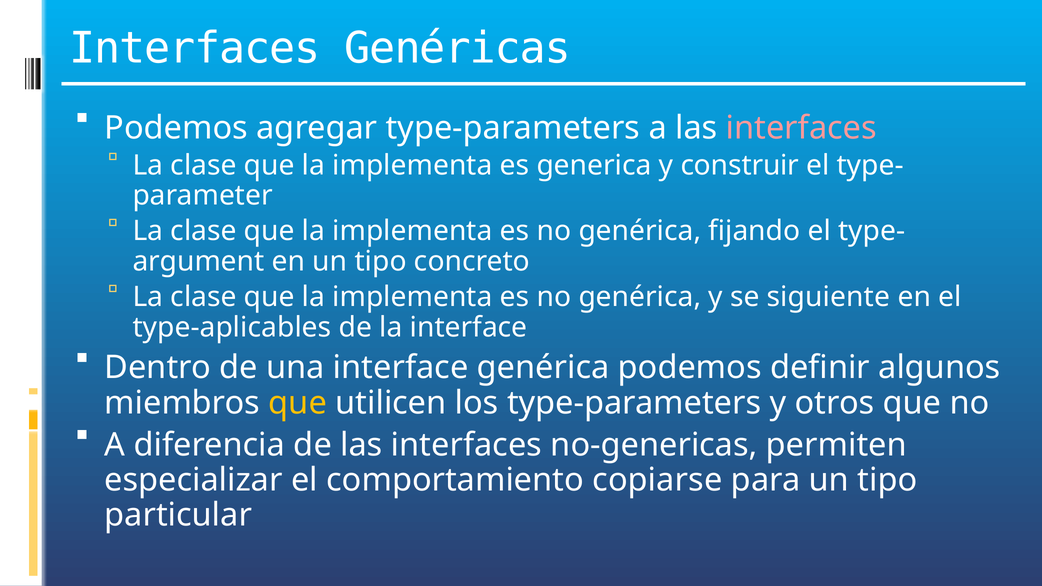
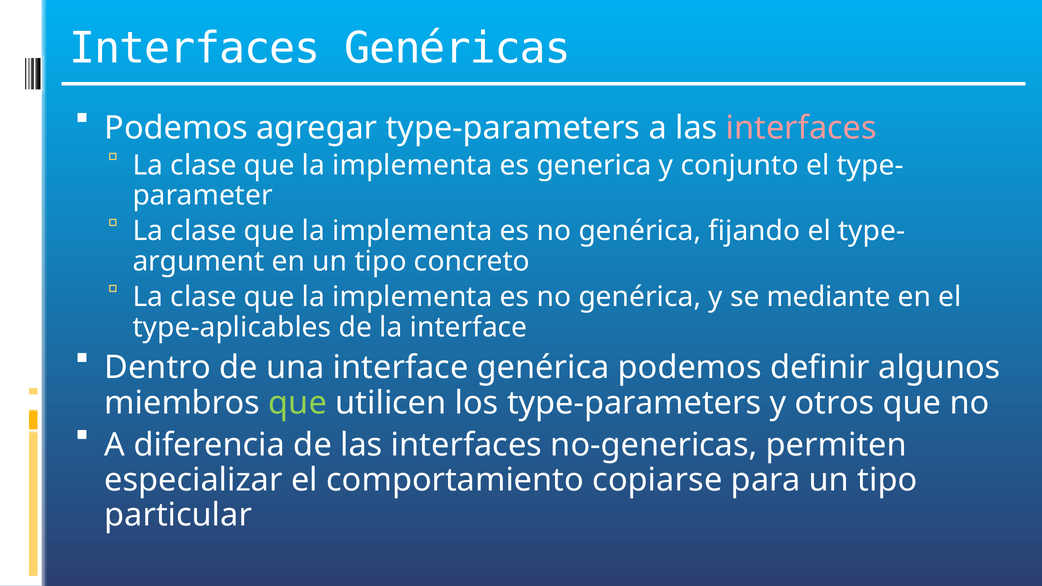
construir: construir -> conjunto (740, 165)
siguiente: siguiente -> mediante (829, 297)
que colour: yellow -> light green (298, 403)
